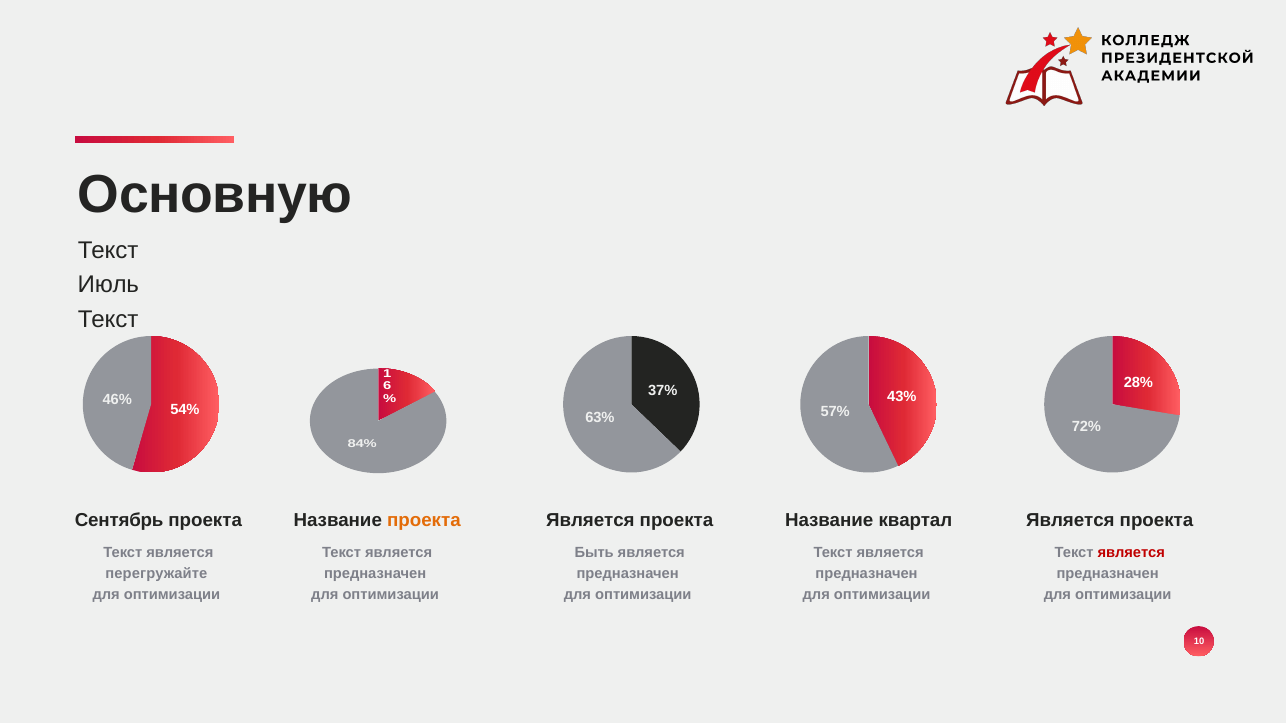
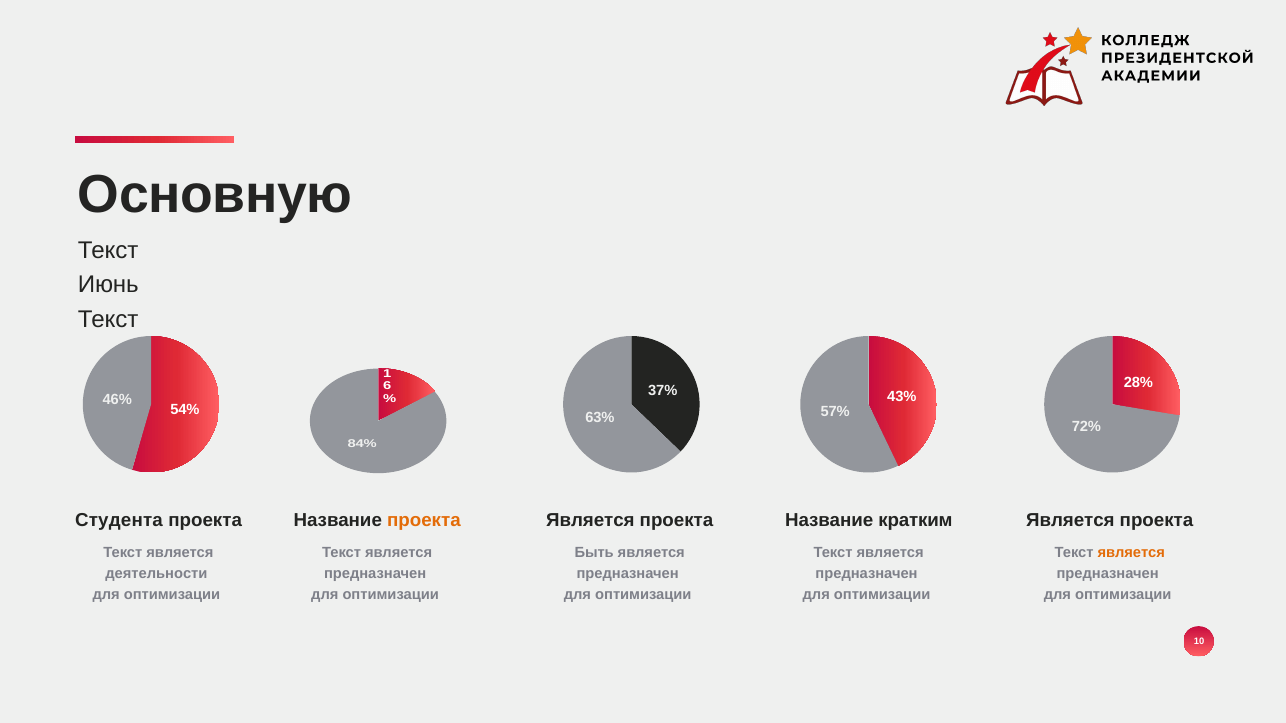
Июль: Июль -> Июнь (108, 285)
Сентябрь: Сентябрь -> Студента (119, 521)
квартал: квартал -> кратким (915, 521)
является colour: red -> orange (1131, 553)
перегружайте: перегружайте -> деятельности (156, 574)
